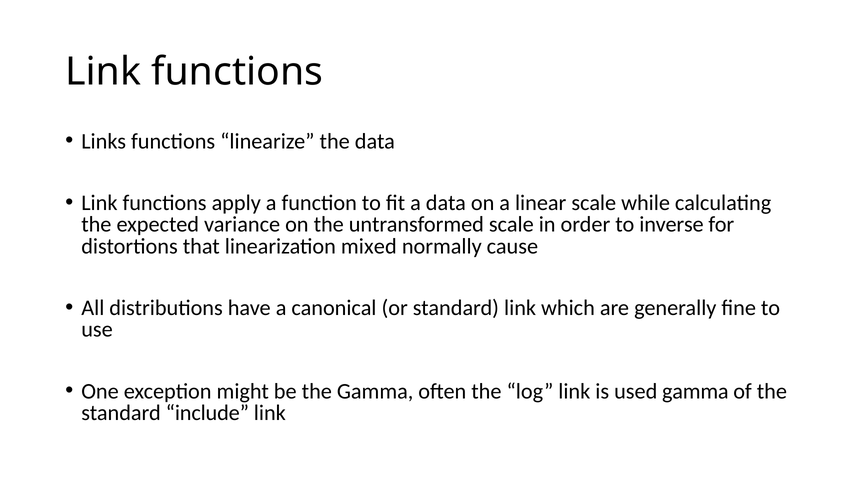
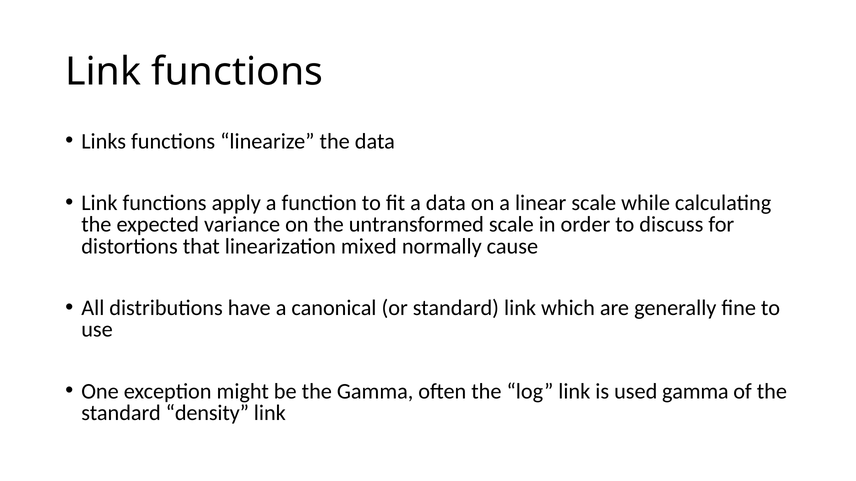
inverse: inverse -> discuss (671, 225)
include: include -> density (207, 413)
